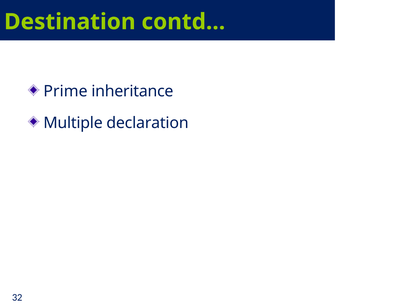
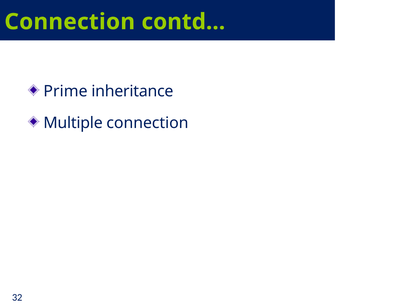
Destination: Destination -> Connection (70, 22)
Multiple declaration: declaration -> connection (147, 123)
